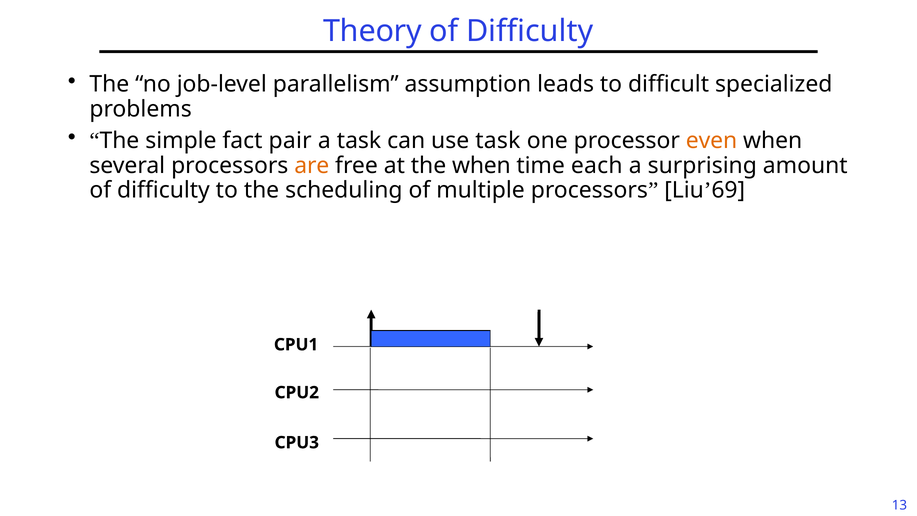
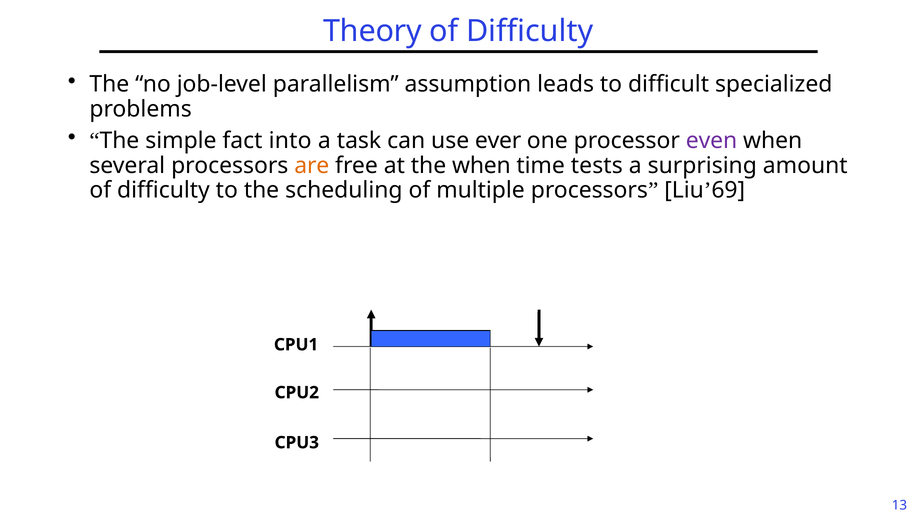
pair: pair -> into (290, 141)
use task: task -> ever (498, 141)
even colour: orange -> purple (712, 141)
each: each -> tests (597, 165)
